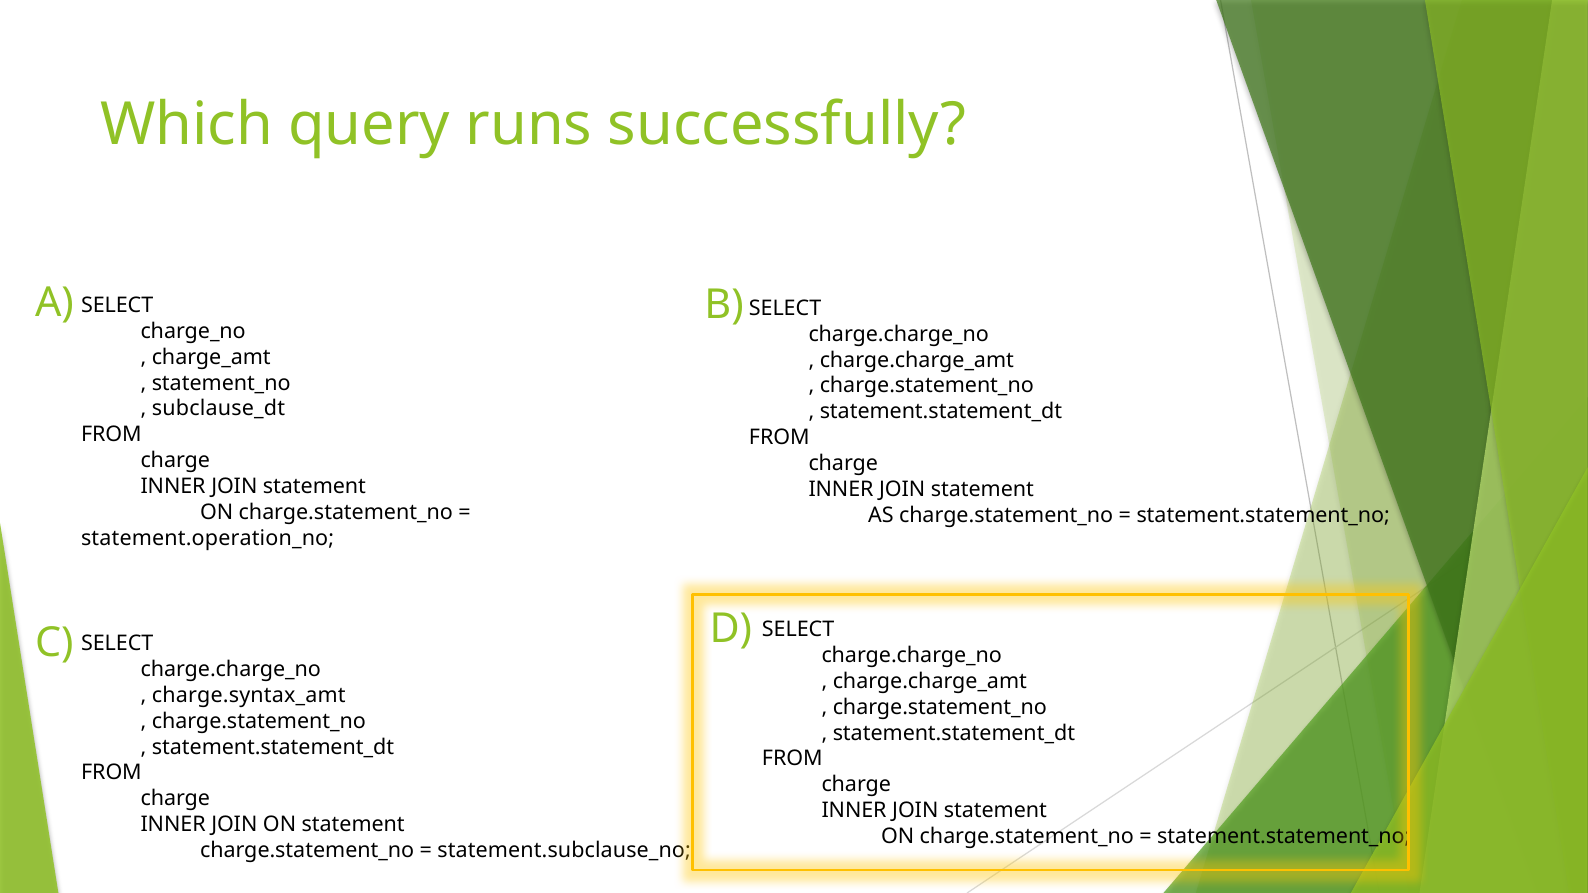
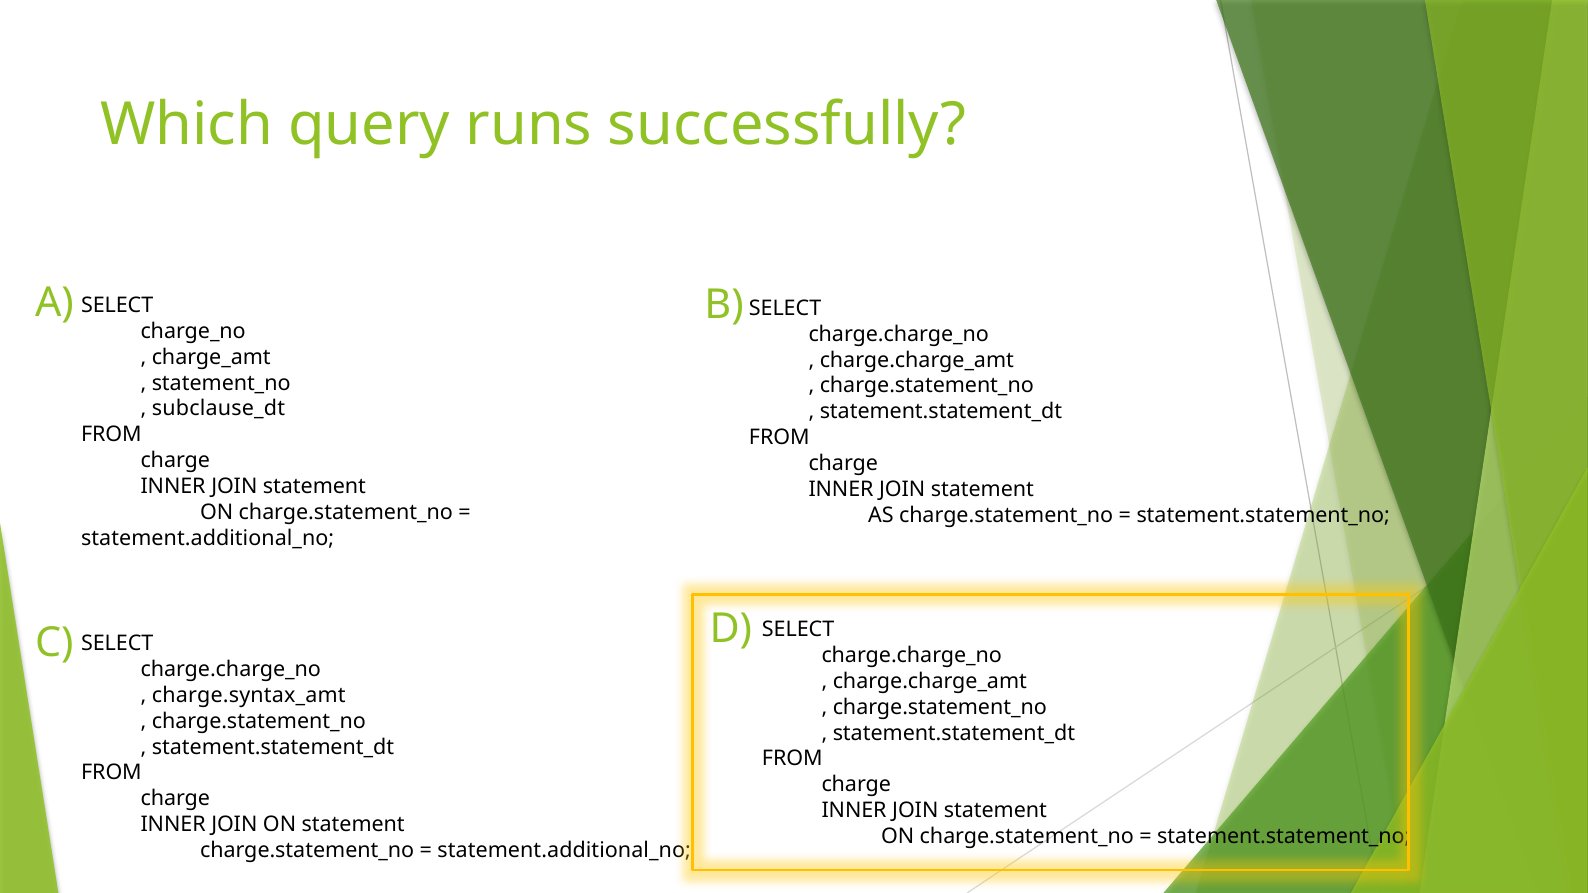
statement.operation_no: statement.operation_no -> statement.additional_no (208, 538)
statement.subclause_no: statement.subclause_no -> statement.additional_no (564, 851)
